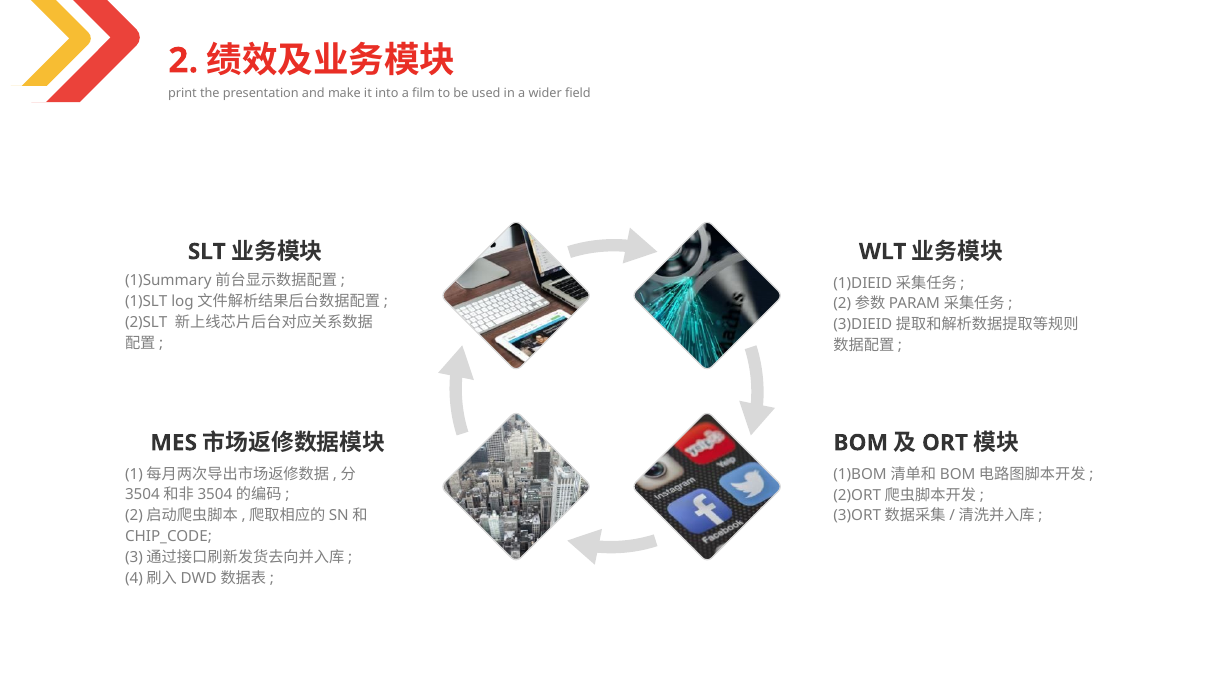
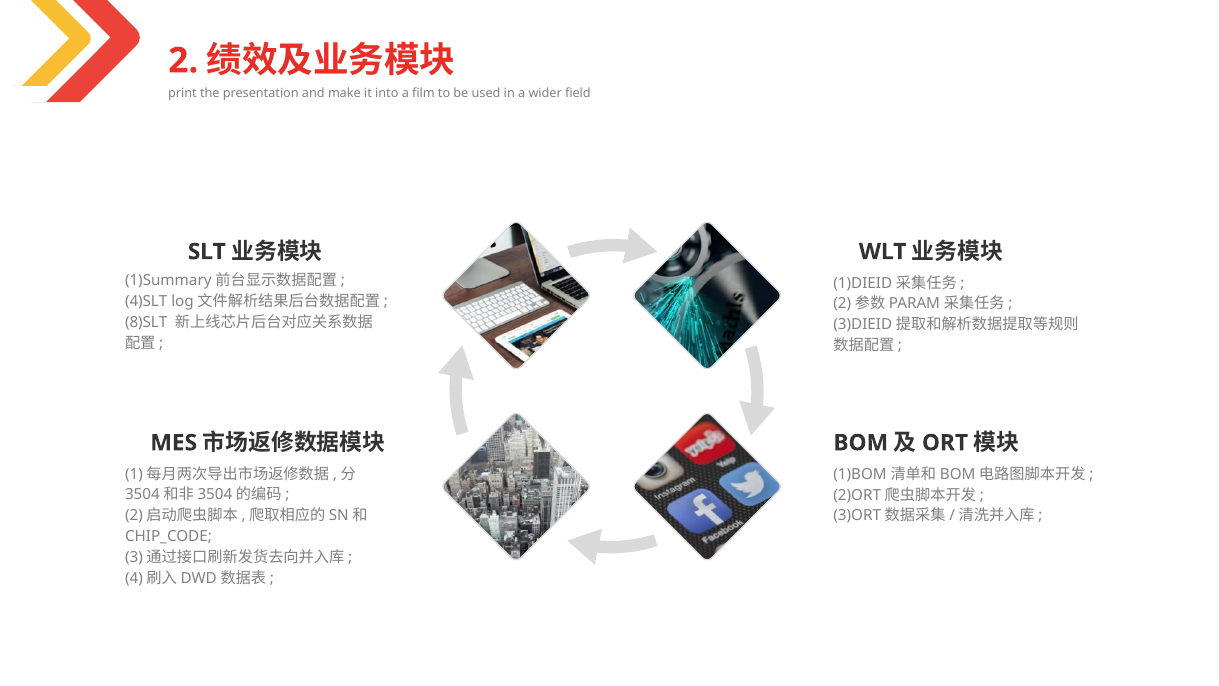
1)SLT: 1)SLT -> 4)SLT (146, 301)
2)SLT: 2)SLT -> 8)SLT (146, 322)
